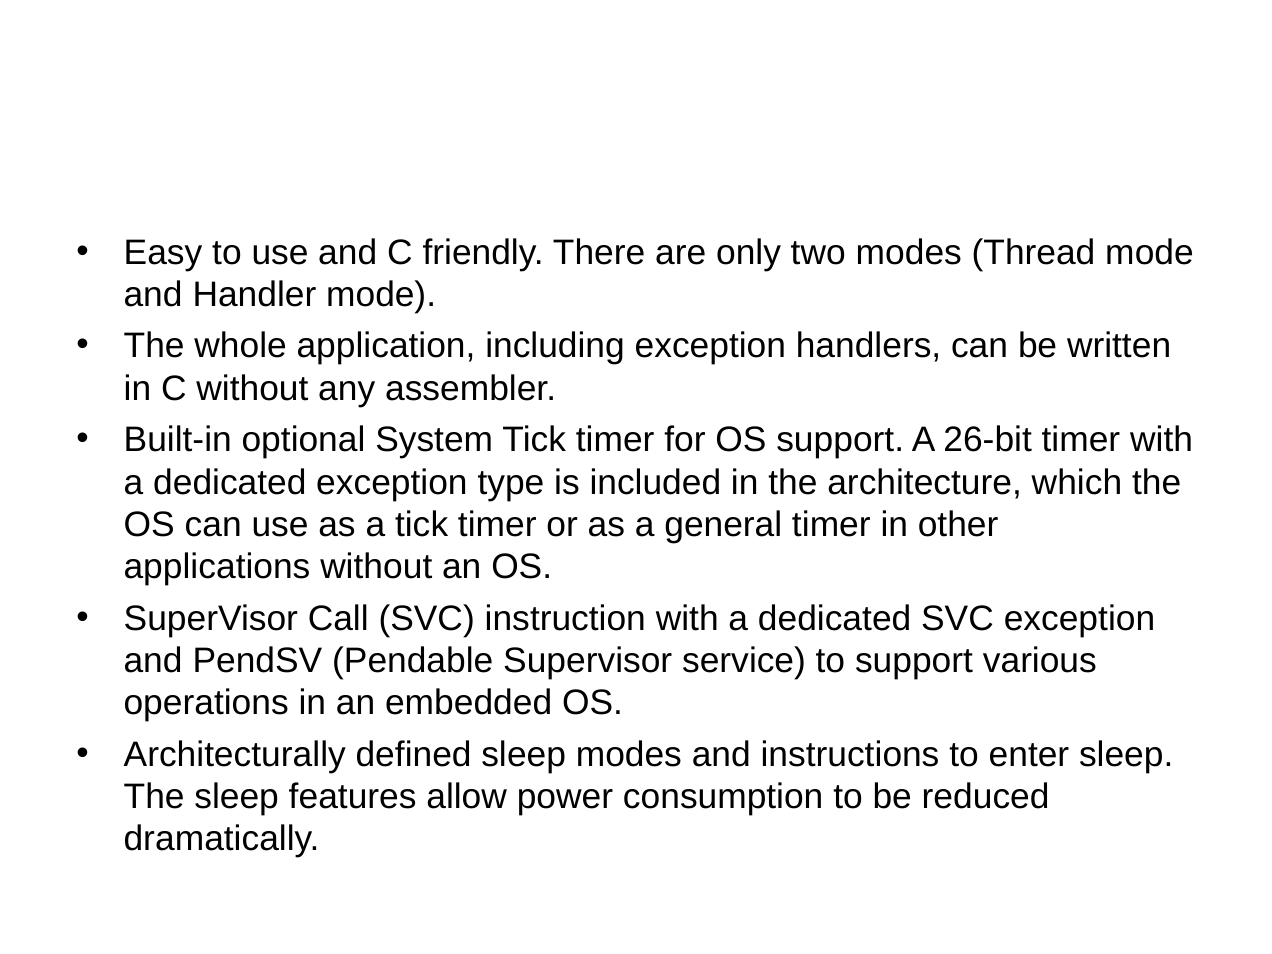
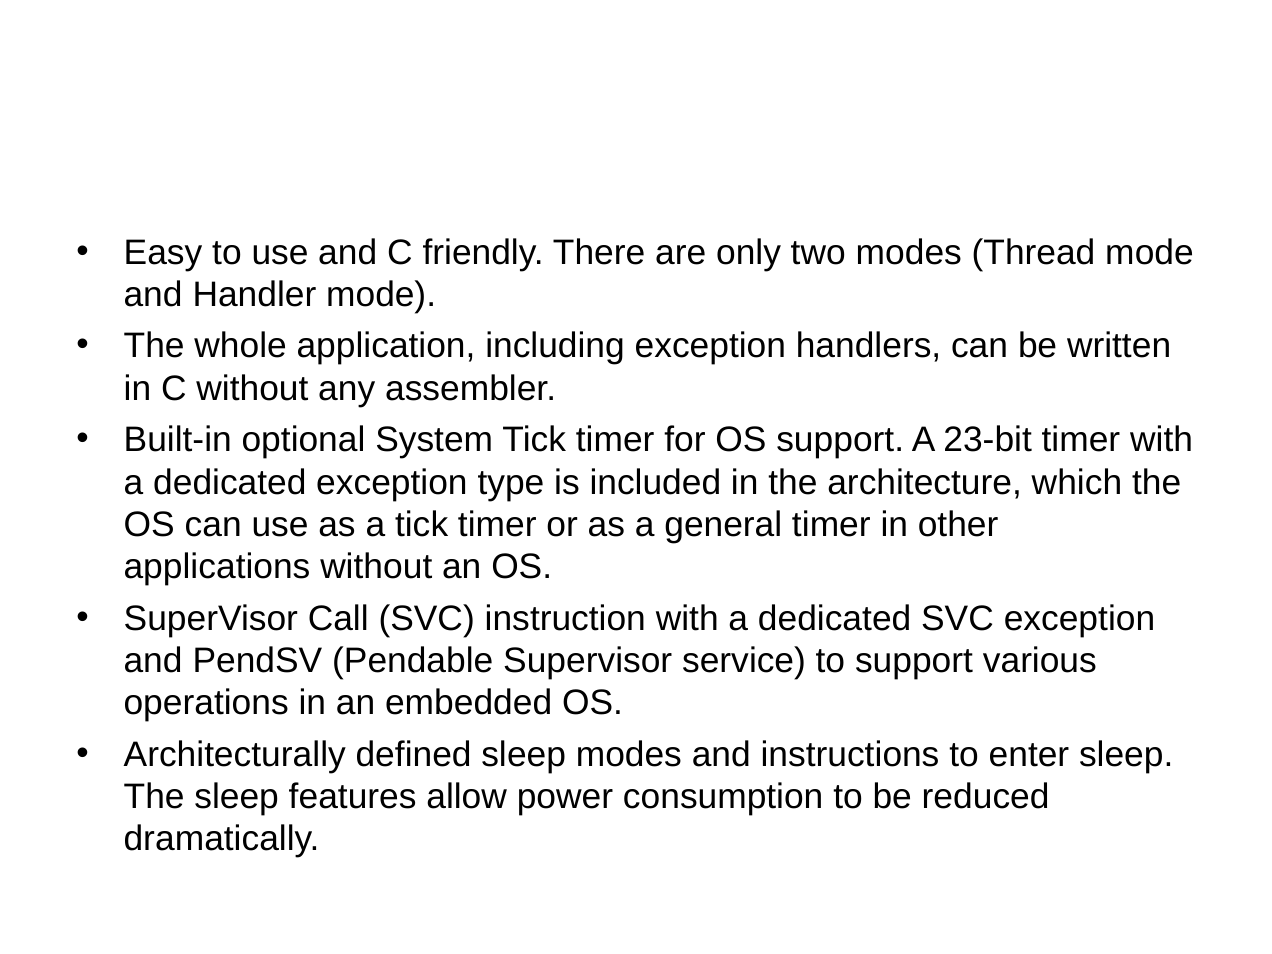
26-bit: 26-bit -> 23-bit (988, 440)
